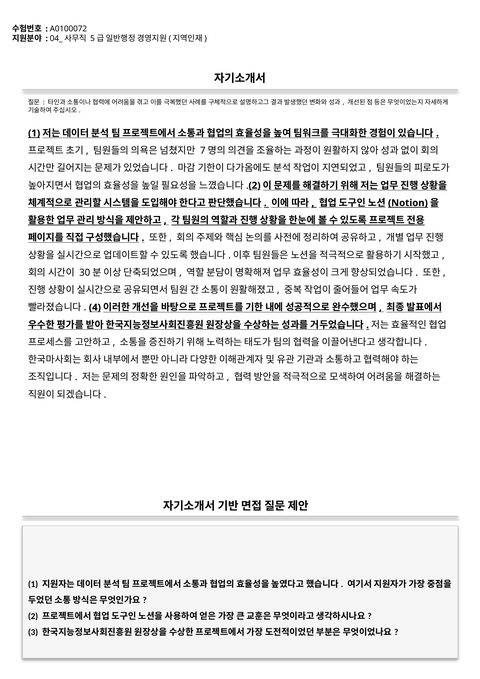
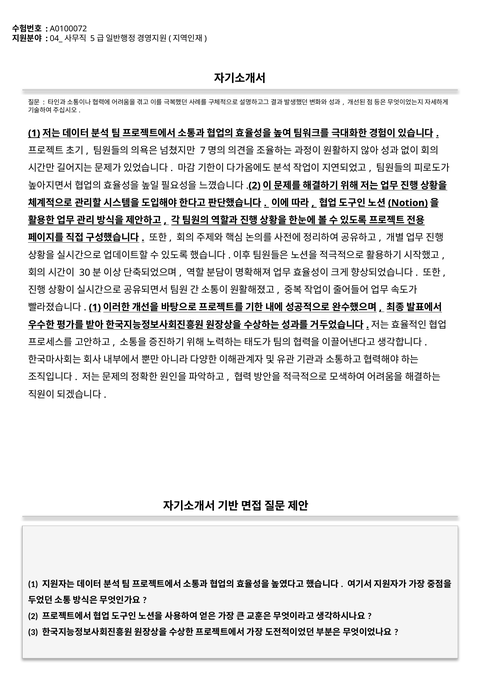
4: 4 -> 1 (95, 307)
